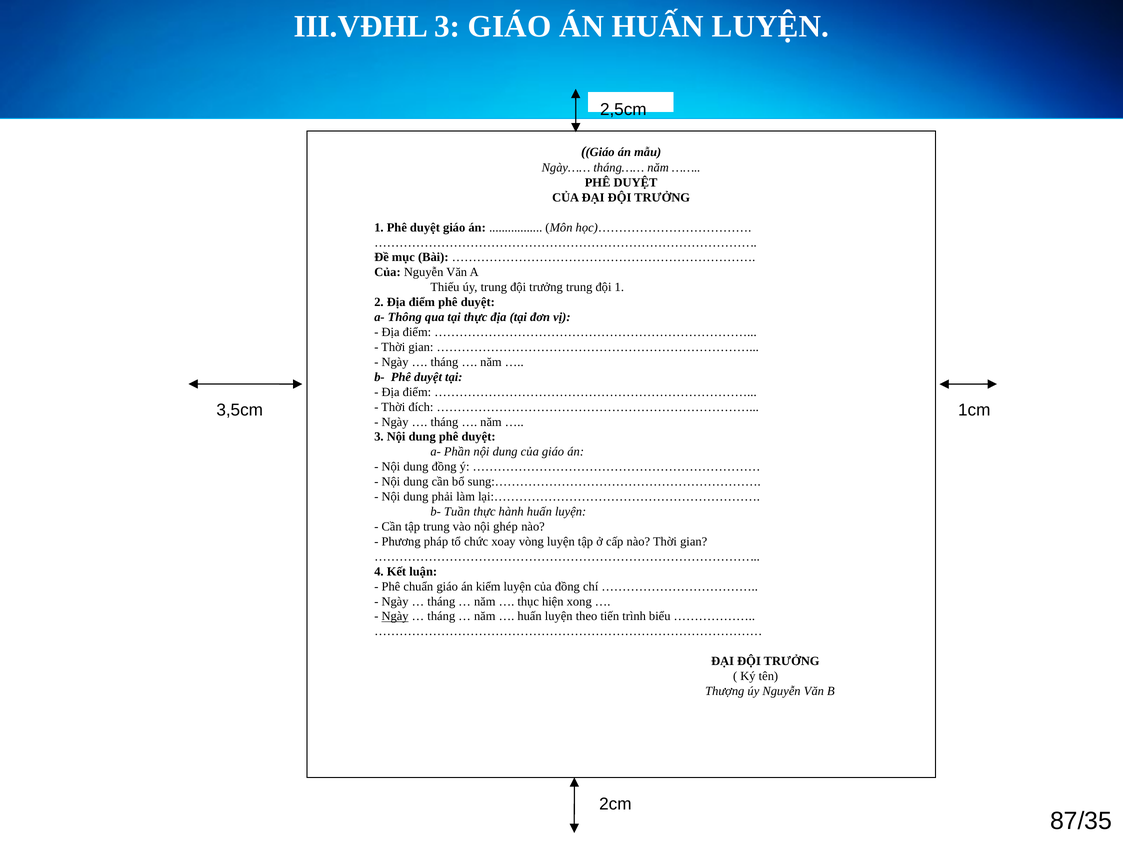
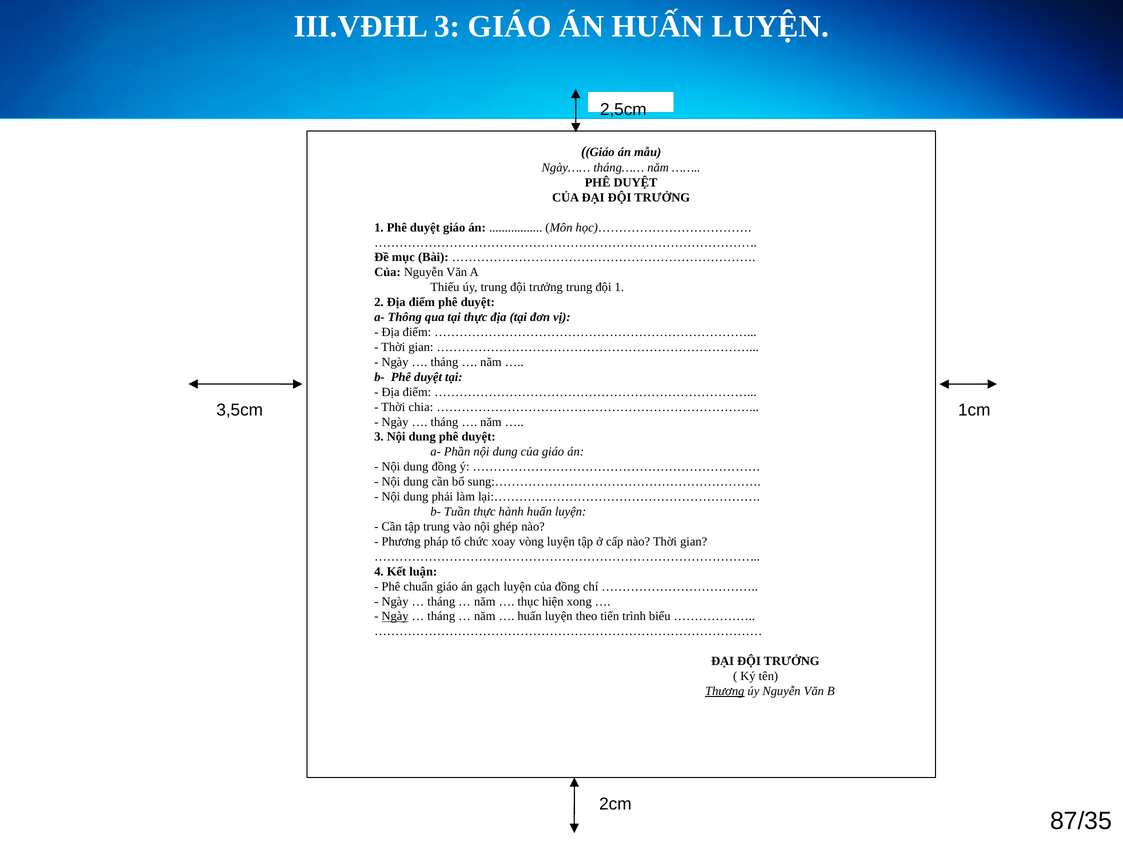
đích: đích -> chia (421, 407)
kiểm: kiểm -> gạch (488, 586)
Thượng underline: none -> present (725, 691)
